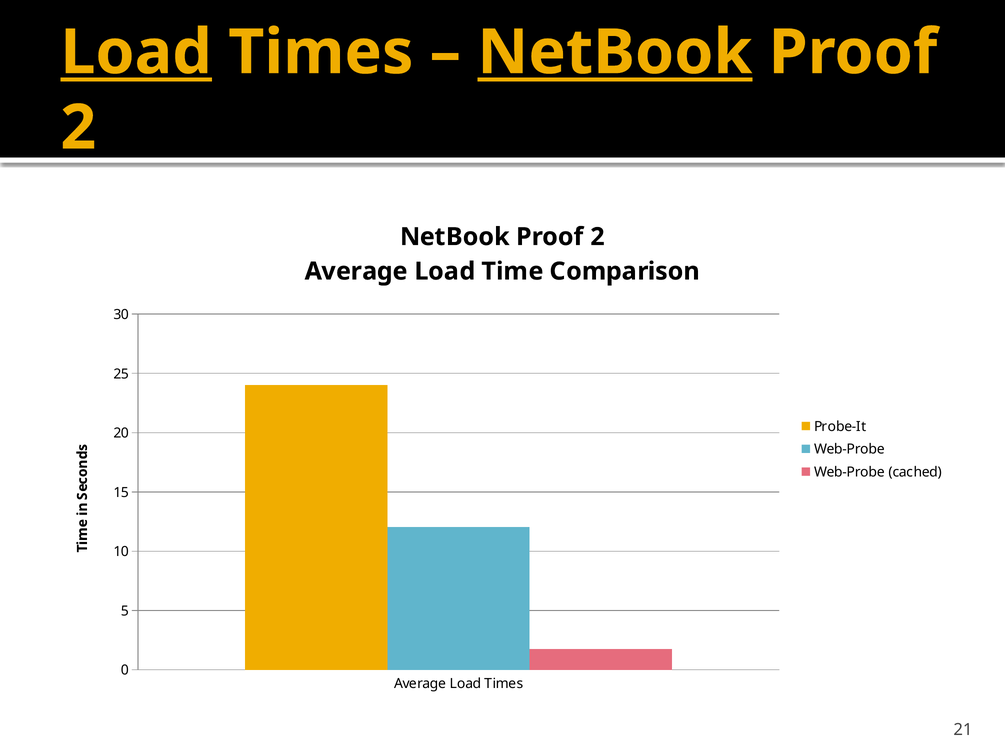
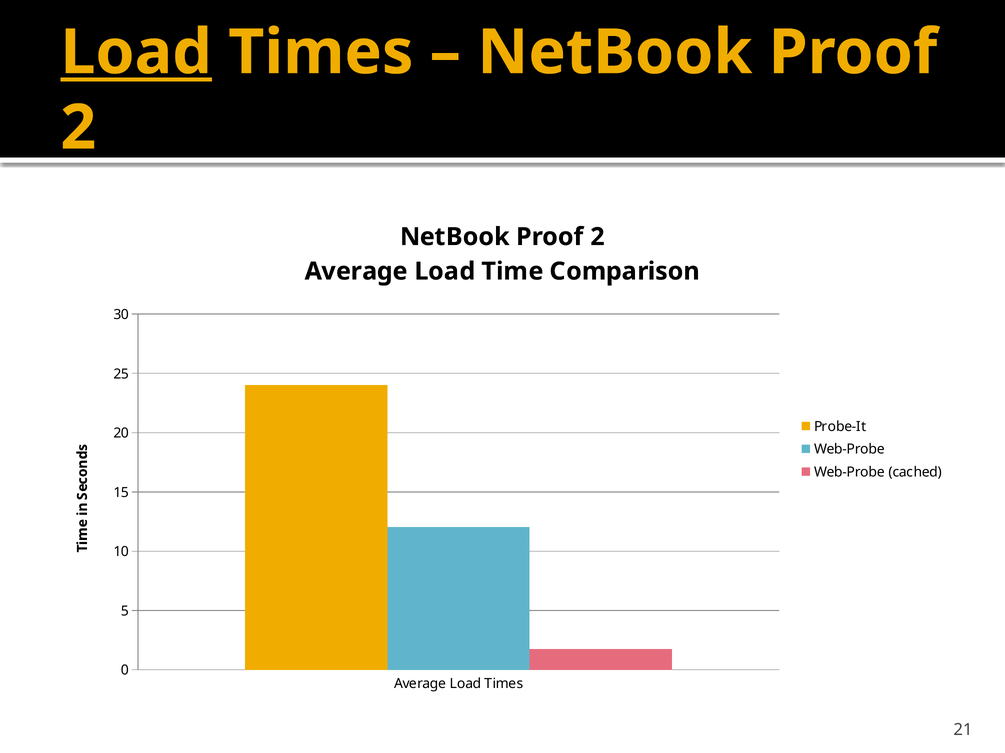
NetBook underline: present -> none (615, 53)
